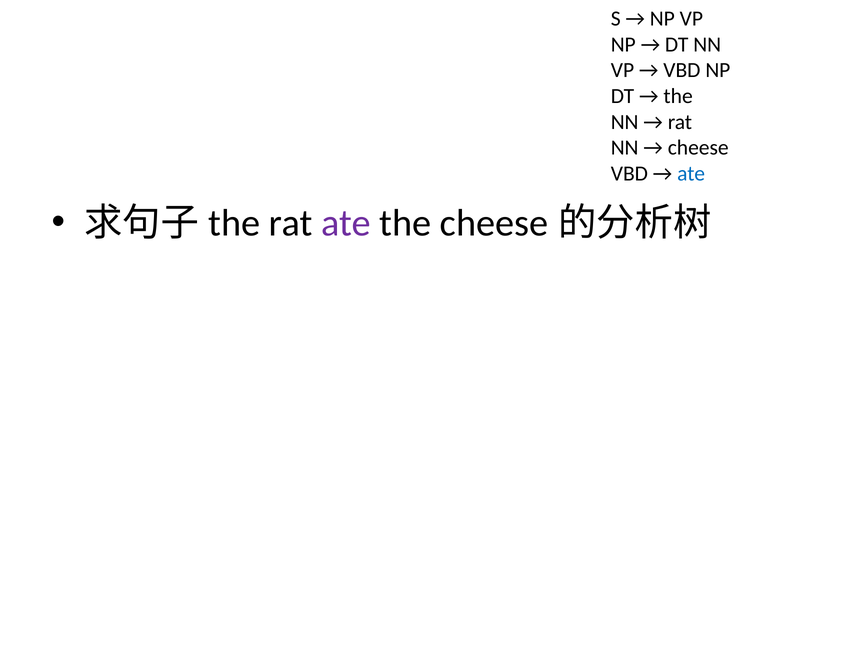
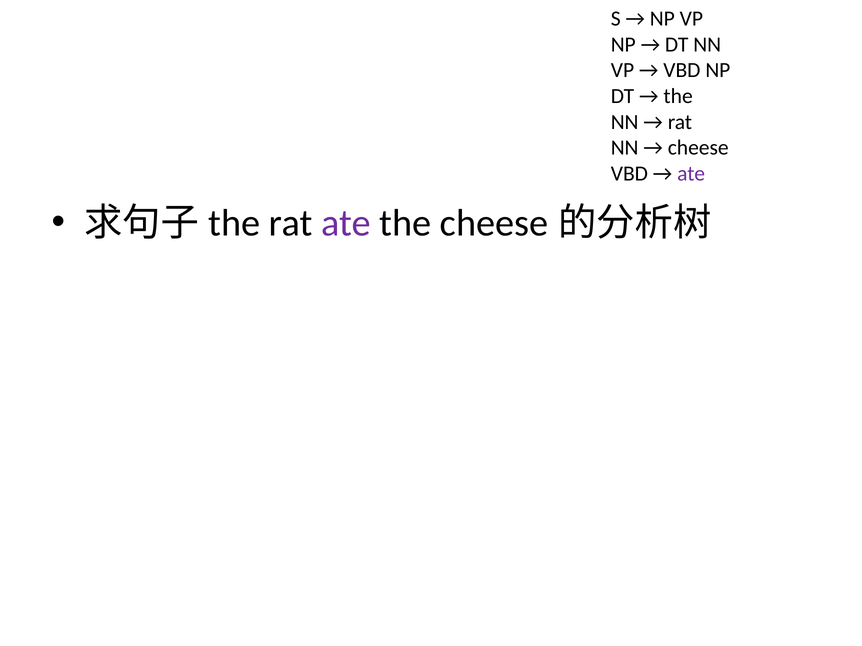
ate colour: blue -> purple (691, 174)
